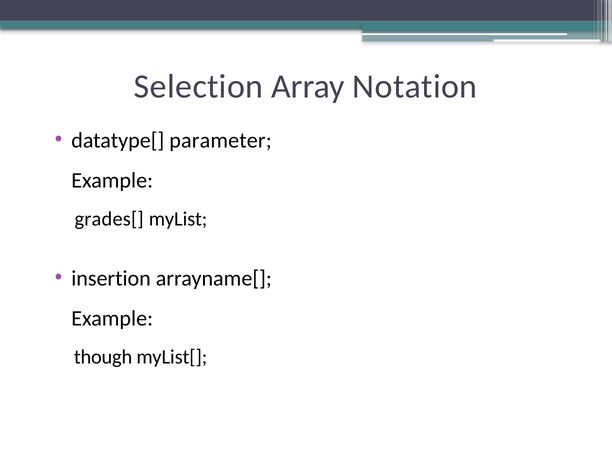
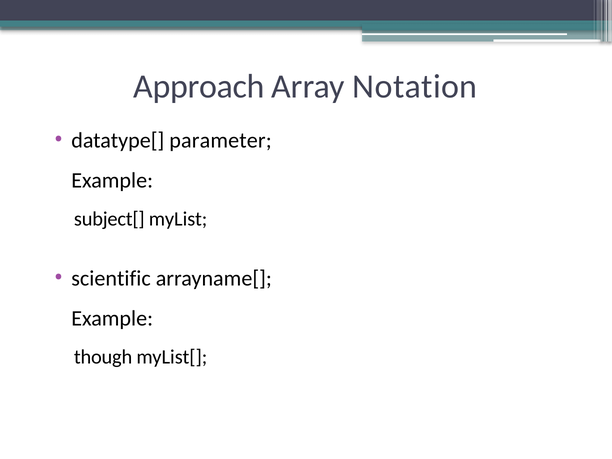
Selection: Selection -> Approach (199, 87)
grades[: grades[ -> subject[ (109, 219)
insertion: insertion -> scientific (111, 278)
